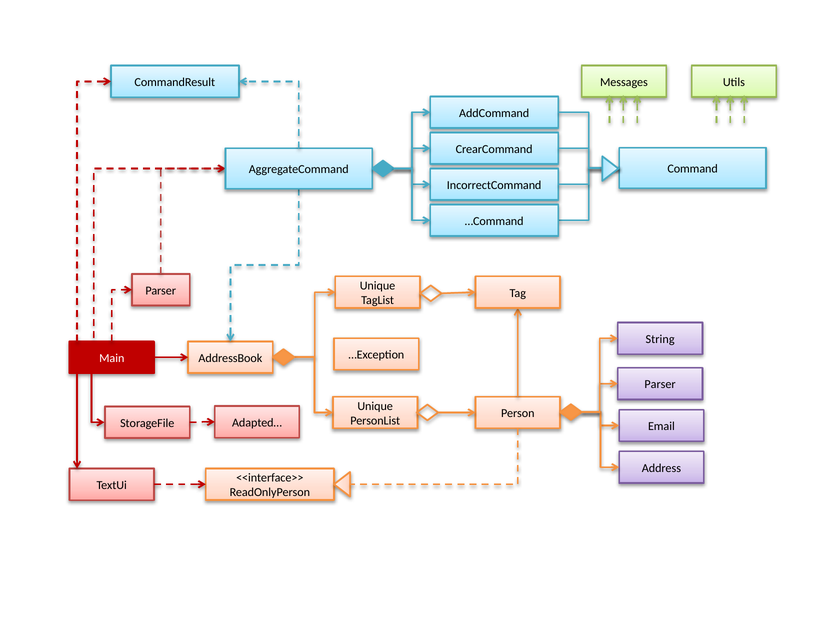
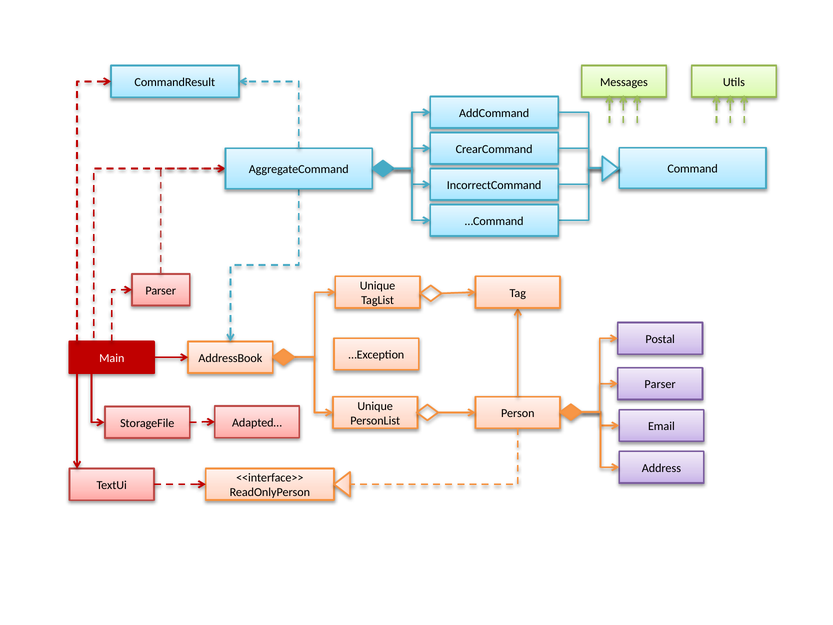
String: String -> Postal (660, 339)
